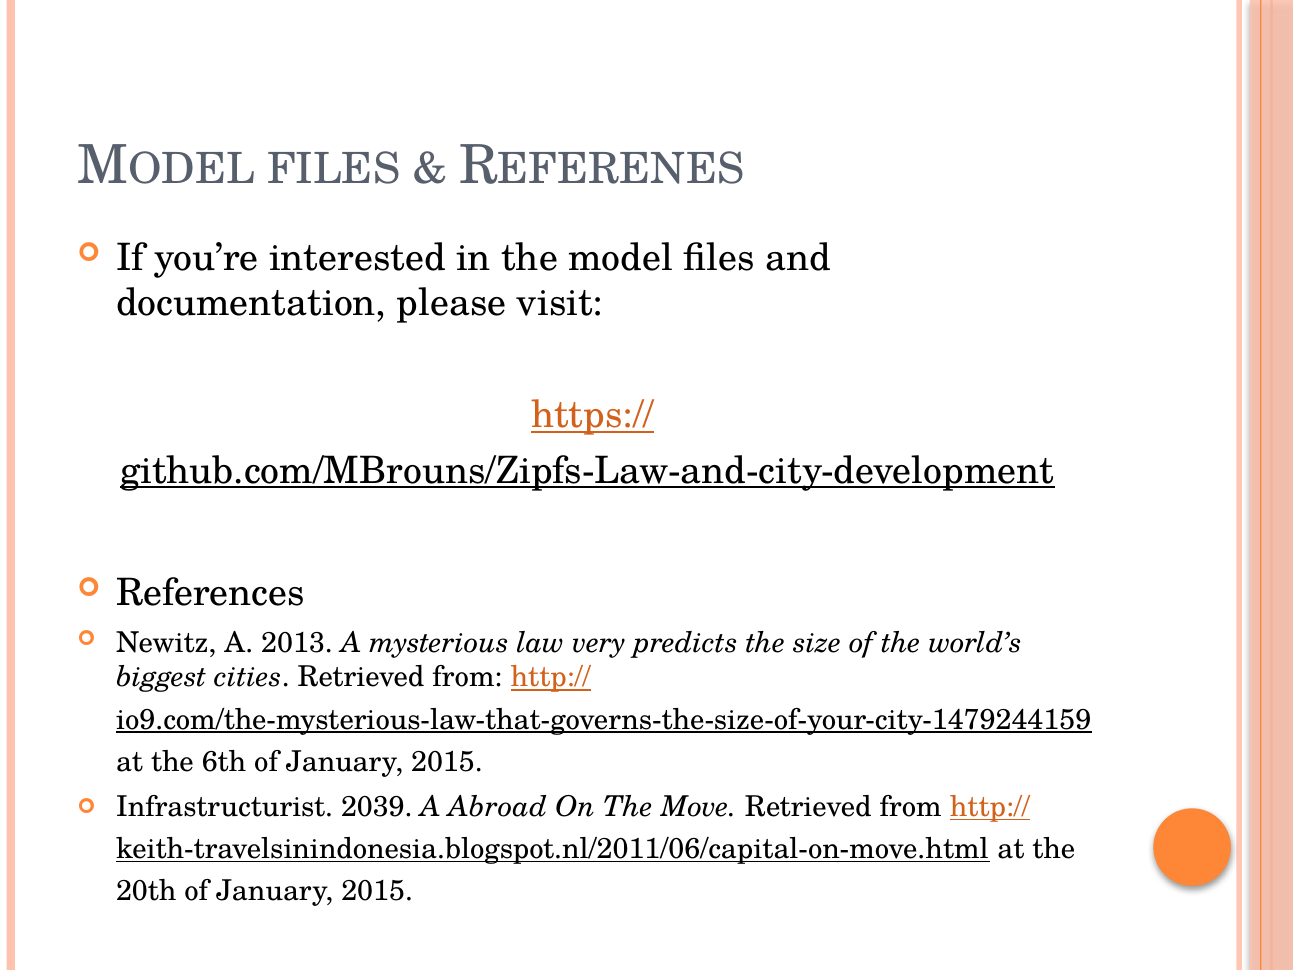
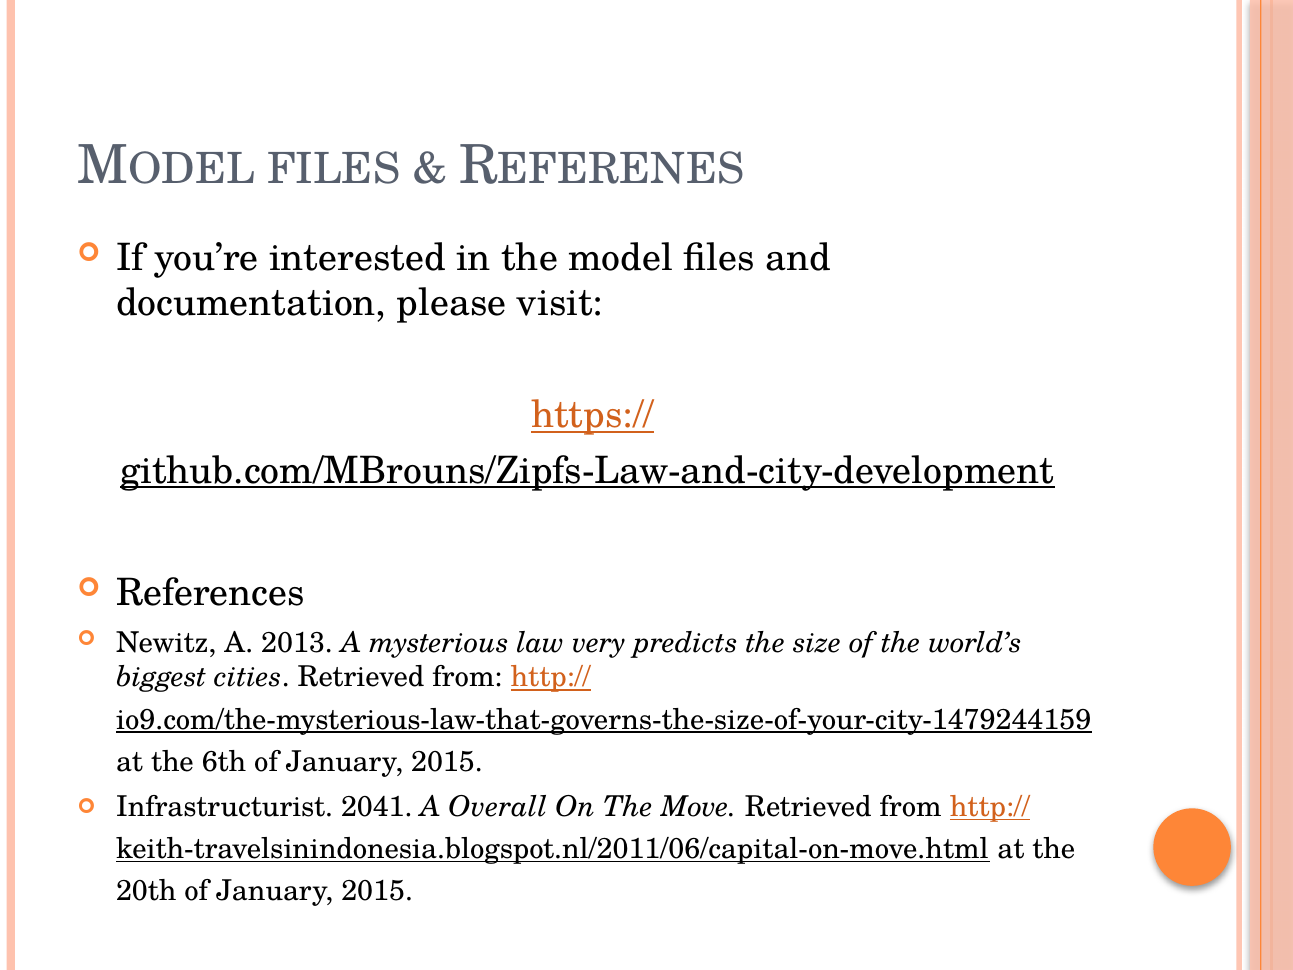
2039: 2039 -> 2041 (377, 807)
Abroad: Abroad -> Overall (498, 807)
